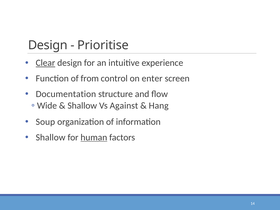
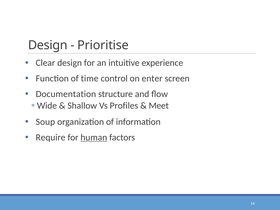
Clear underline: present -> none (45, 63)
from: from -> time (90, 78)
Against: Against -> Profiles (124, 106)
Hang: Hang -> Meet (159, 106)
Shallow: Shallow -> Require (51, 137)
